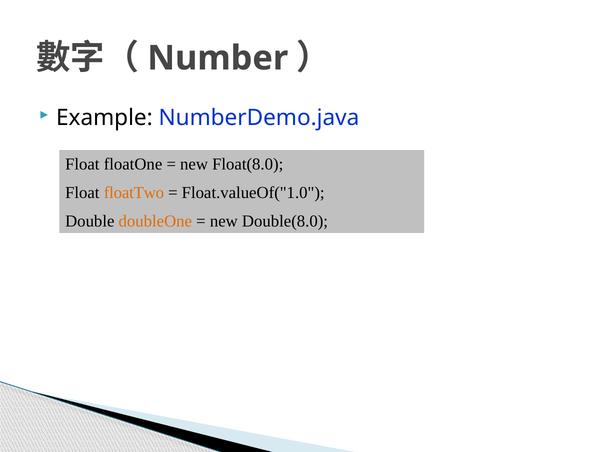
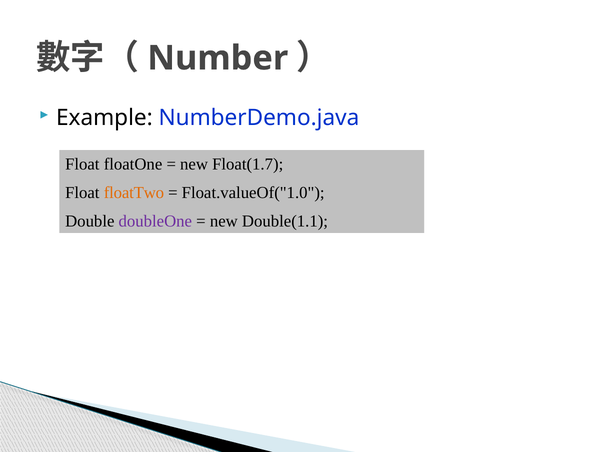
Float(8.0: Float(8.0 -> Float(1.7 (248, 164)
doubleOne colour: orange -> purple (155, 221)
Double(8.0: Double(8.0 -> Double(1.1 (285, 221)
